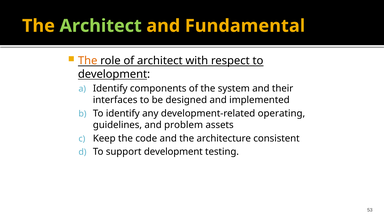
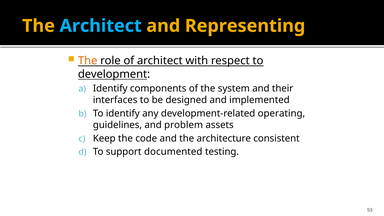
Architect colour: light green -> light blue (101, 26)
Fundamental: Fundamental -> Representing (245, 26)
support development: development -> documented (173, 152)
